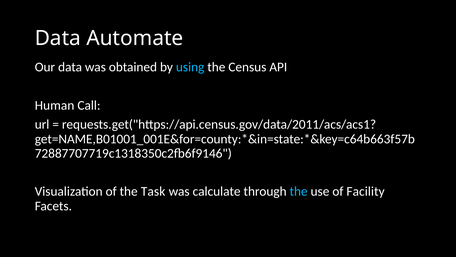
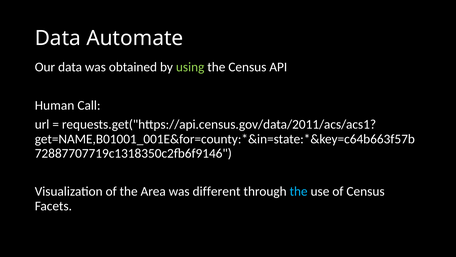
using colour: light blue -> light green (190, 67)
Task: Task -> Area (153, 191)
calculate: calculate -> different (217, 191)
of Facility: Facility -> Census (366, 191)
